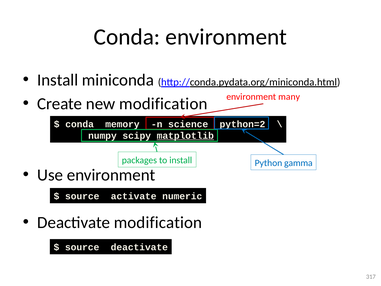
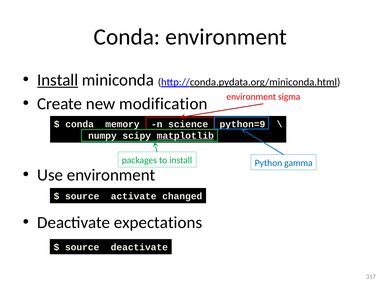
Install underline: none -> present (58, 80)
many: many -> sigma (289, 97)
python=2: python=2 -> python=9 (242, 124)
numeric: numeric -> changed (182, 196)
Deactivate modification: modification -> expectations (158, 222)
